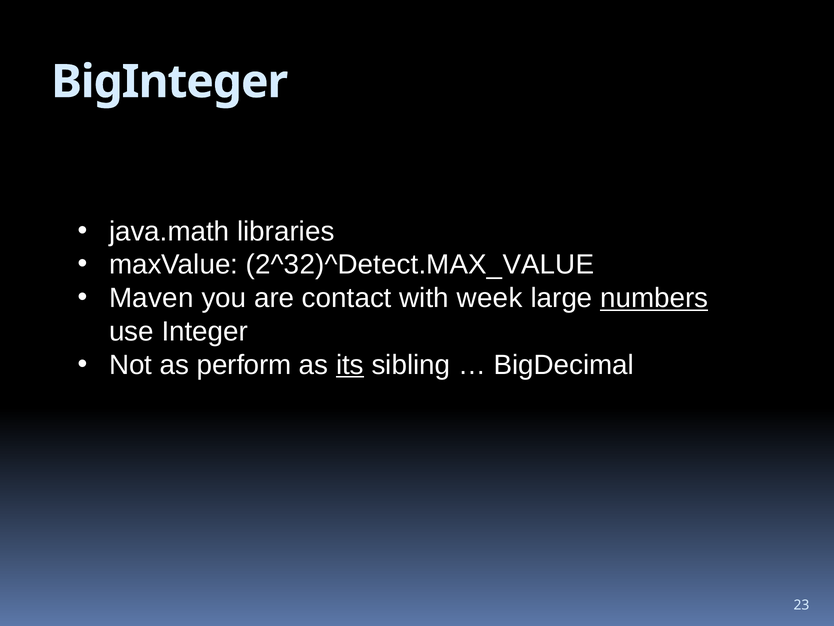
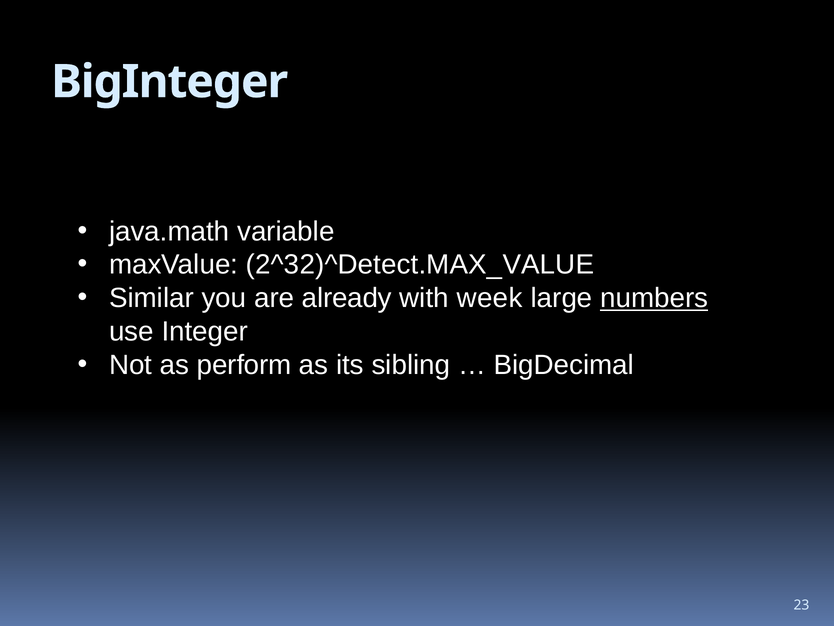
libraries: libraries -> variable (286, 231)
Maven: Maven -> Similar (151, 298)
contact: contact -> already (347, 298)
its underline: present -> none (350, 365)
